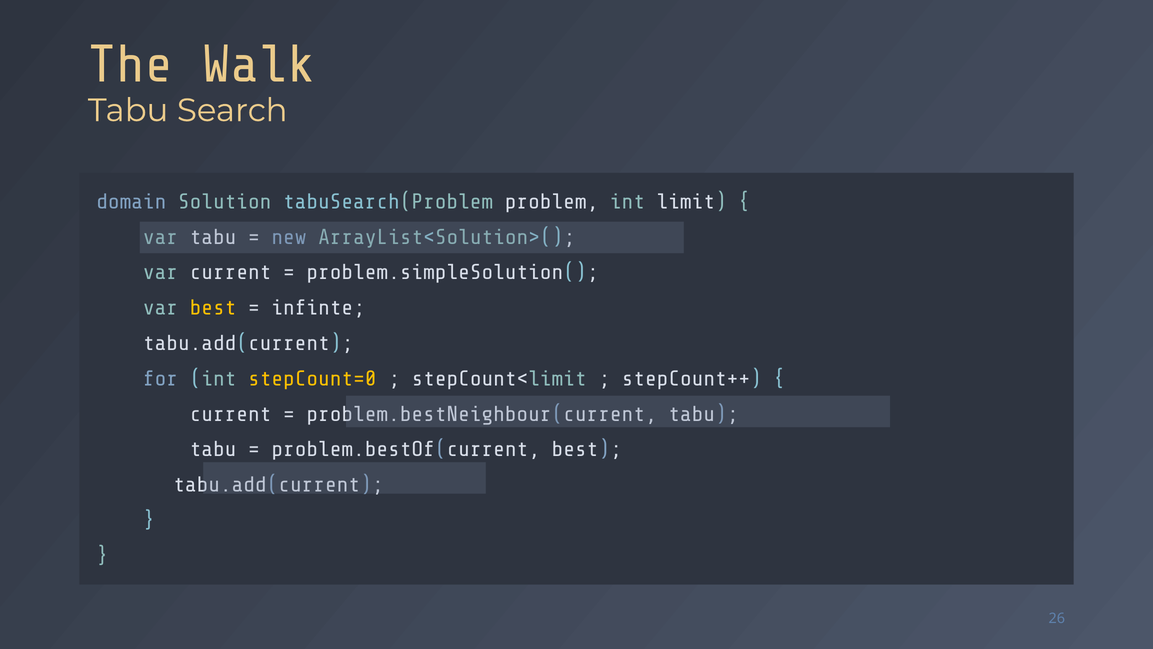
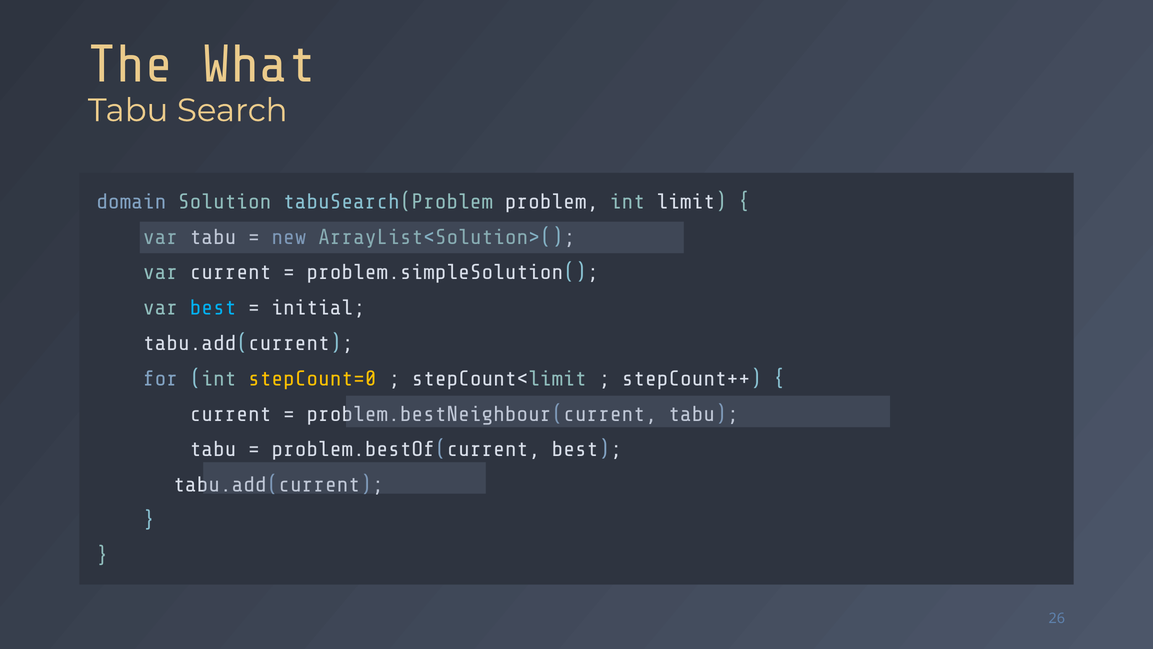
Walk: Walk -> What (259, 64)
best colour: yellow -> light blue (213, 308)
infinte: infinte -> initial (318, 308)
